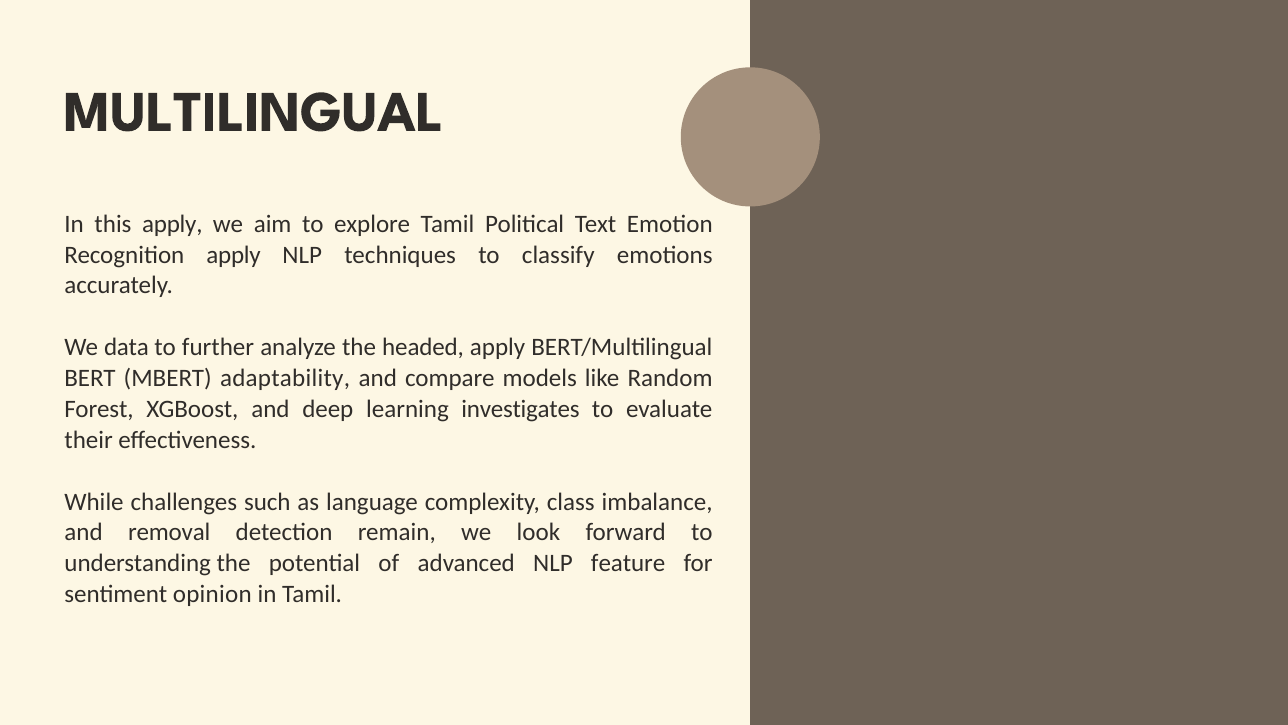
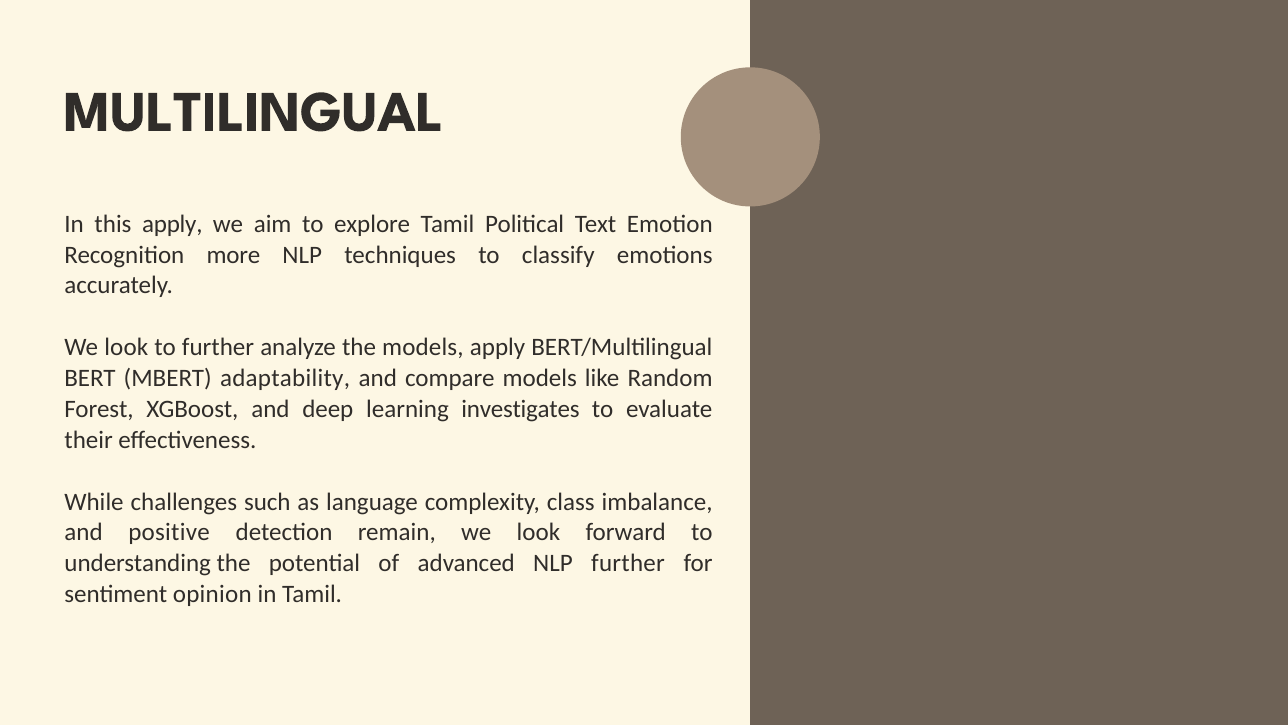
Recognition apply: apply -> more (234, 255)
data: data -> look (126, 347)
the headed: headed -> models (423, 347)
removal: removal -> positive (169, 532)
NLP feature: feature -> further (628, 563)
